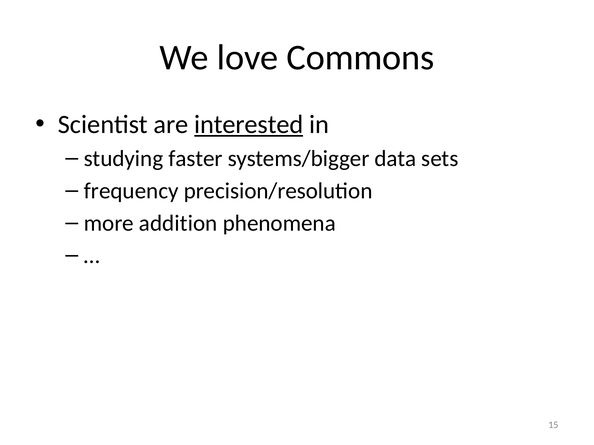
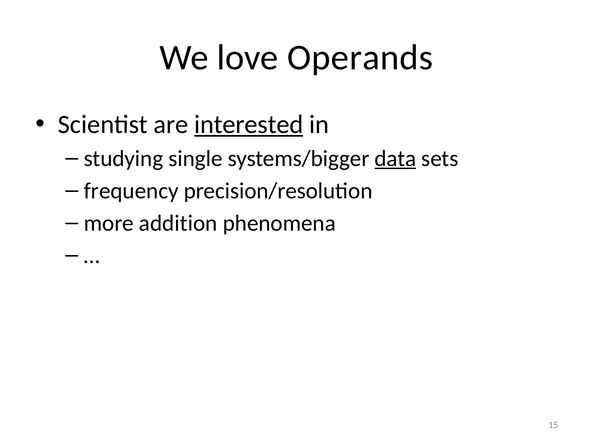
Commons: Commons -> Operands (360, 58)
faster: faster -> single (196, 159)
data underline: none -> present (395, 159)
